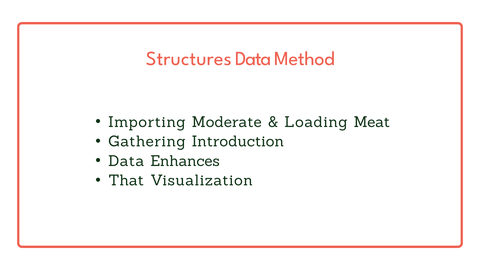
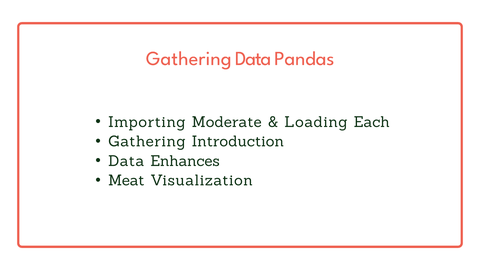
Structures: Structures -> Gathering (189, 58)
Method: Method -> Pandas (304, 58)
Meat: Meat -> Each (372, 122)
That: That -> Meat (126, 181)
